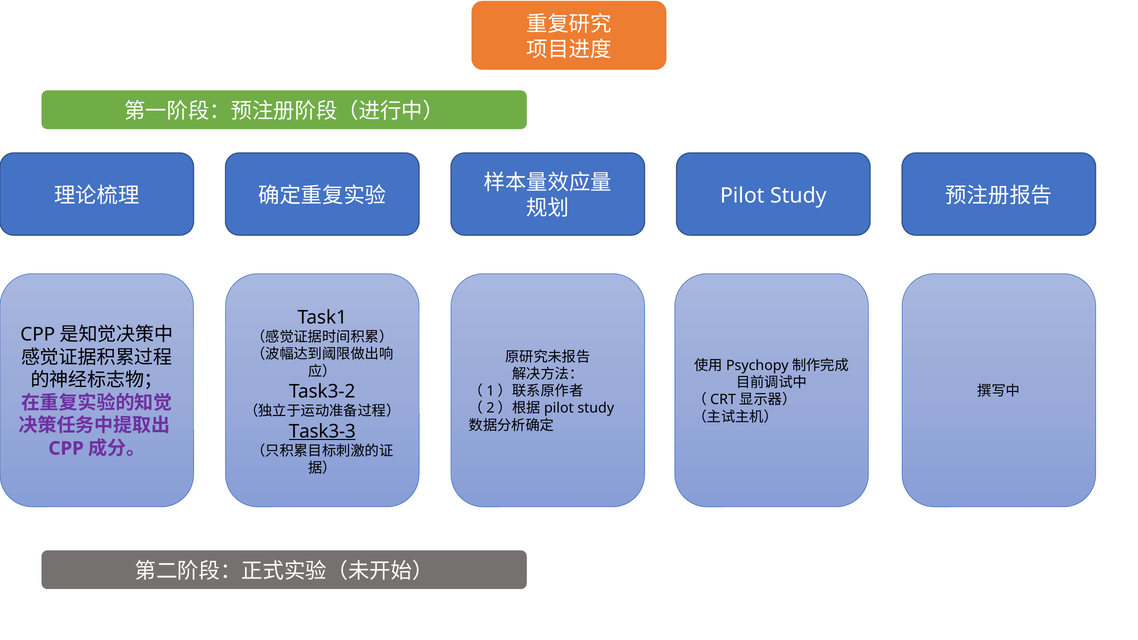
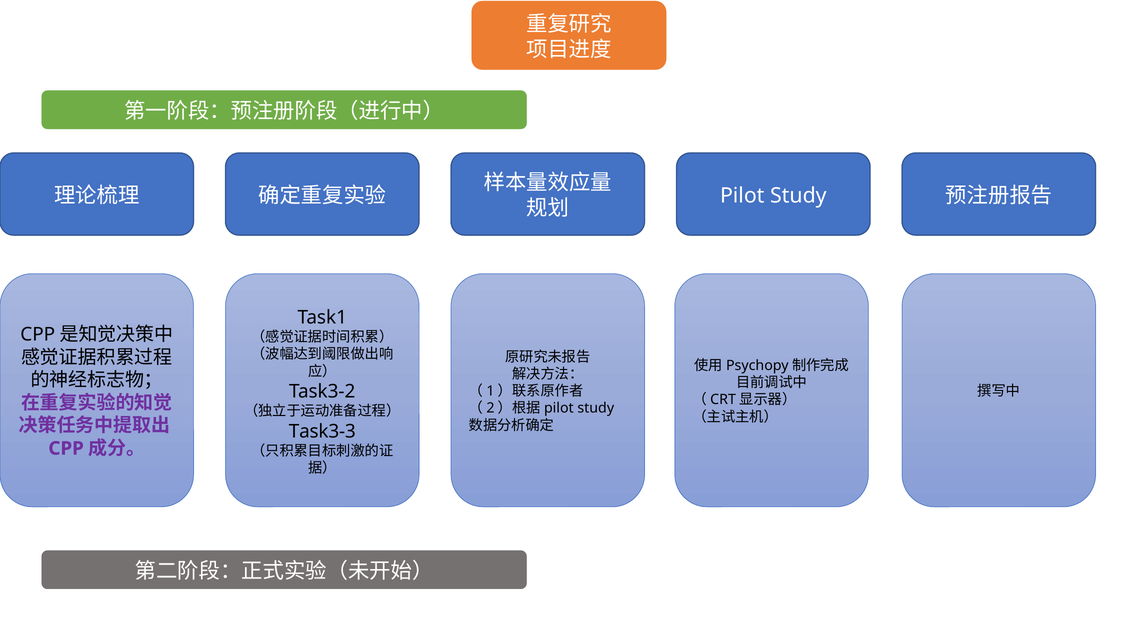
Task3-3 underline: present -> none (322, 431)
